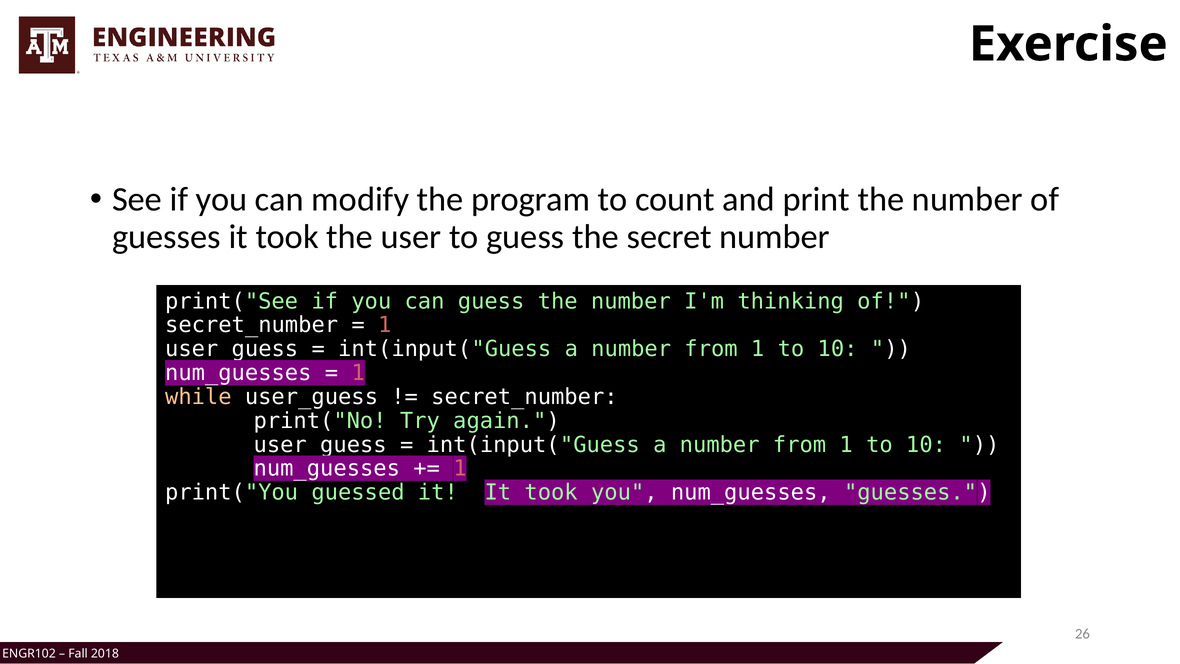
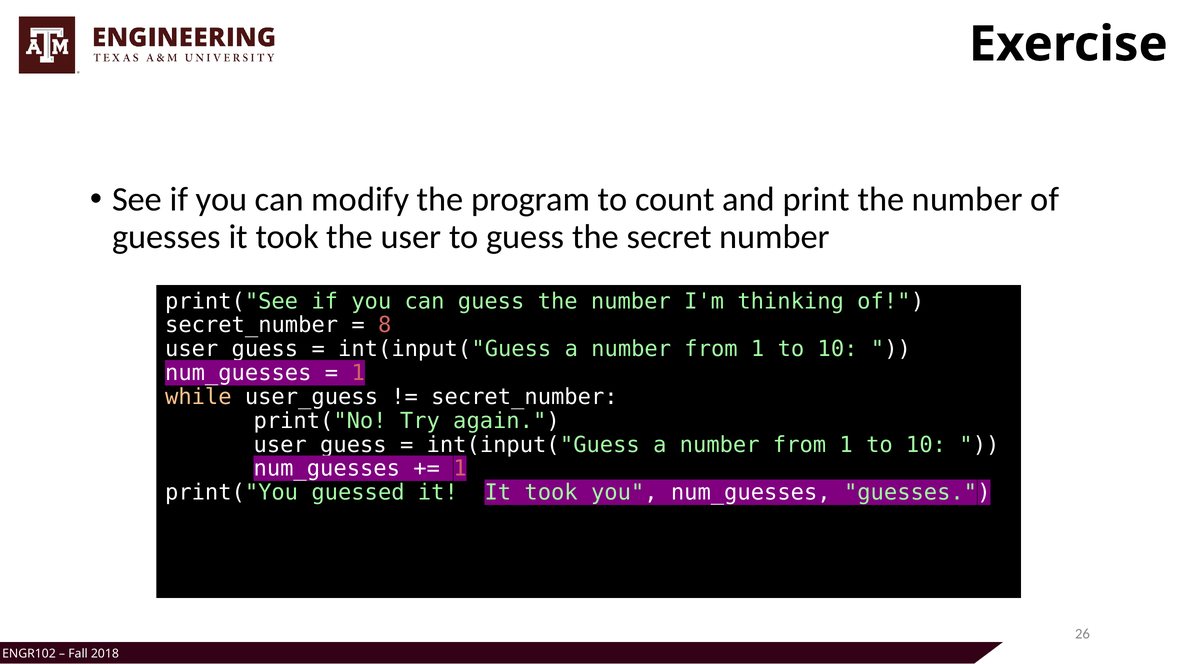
1: 1 -> 8 (385, 325)
